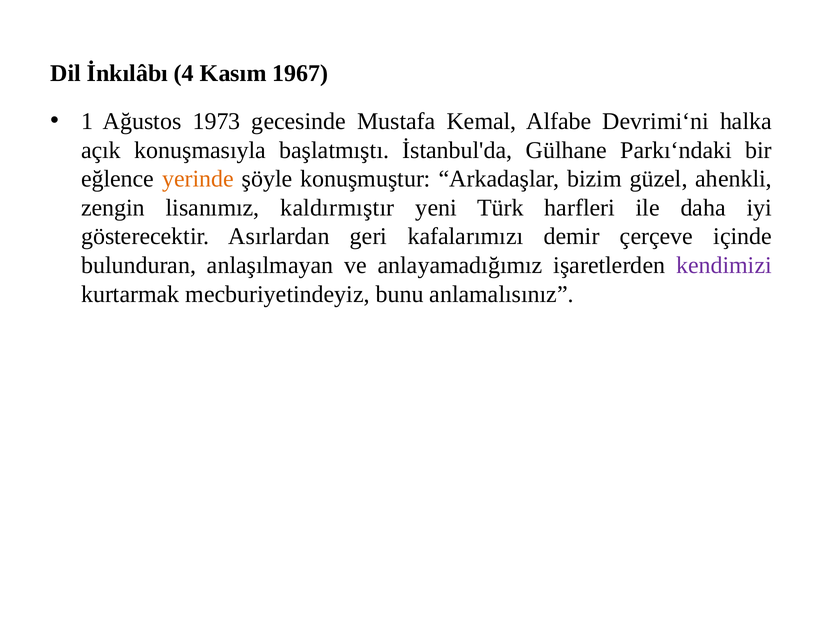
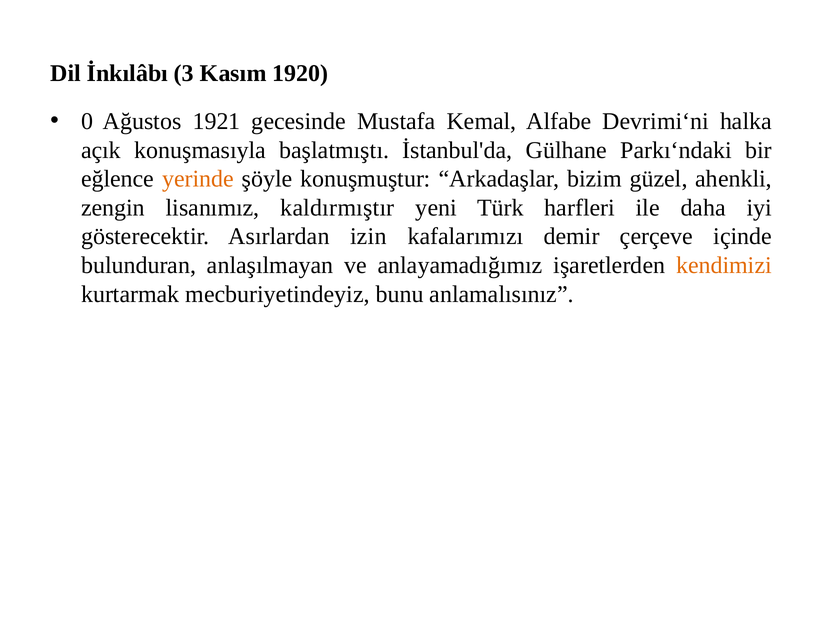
4: 4 -> 3 (184, 73)
1967: 1967 -> 1920 (300, 73)
1: 1 -> 0 (87, 121)
1973: 1973 -> 1921 (217, 121)
geri: geri -> izin (368, 236)
kendimizi colour: purple -> orange (724, 265)
